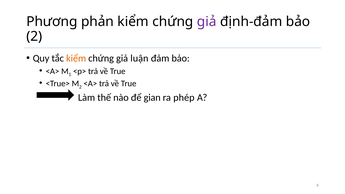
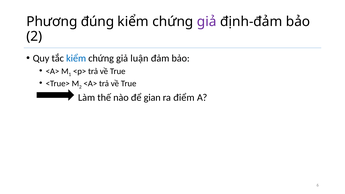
phản: phản -> đúng (98, 22)
kiểm colour: orange -> blue (76, 58)
phép: phép -> điểm (184, 98)
